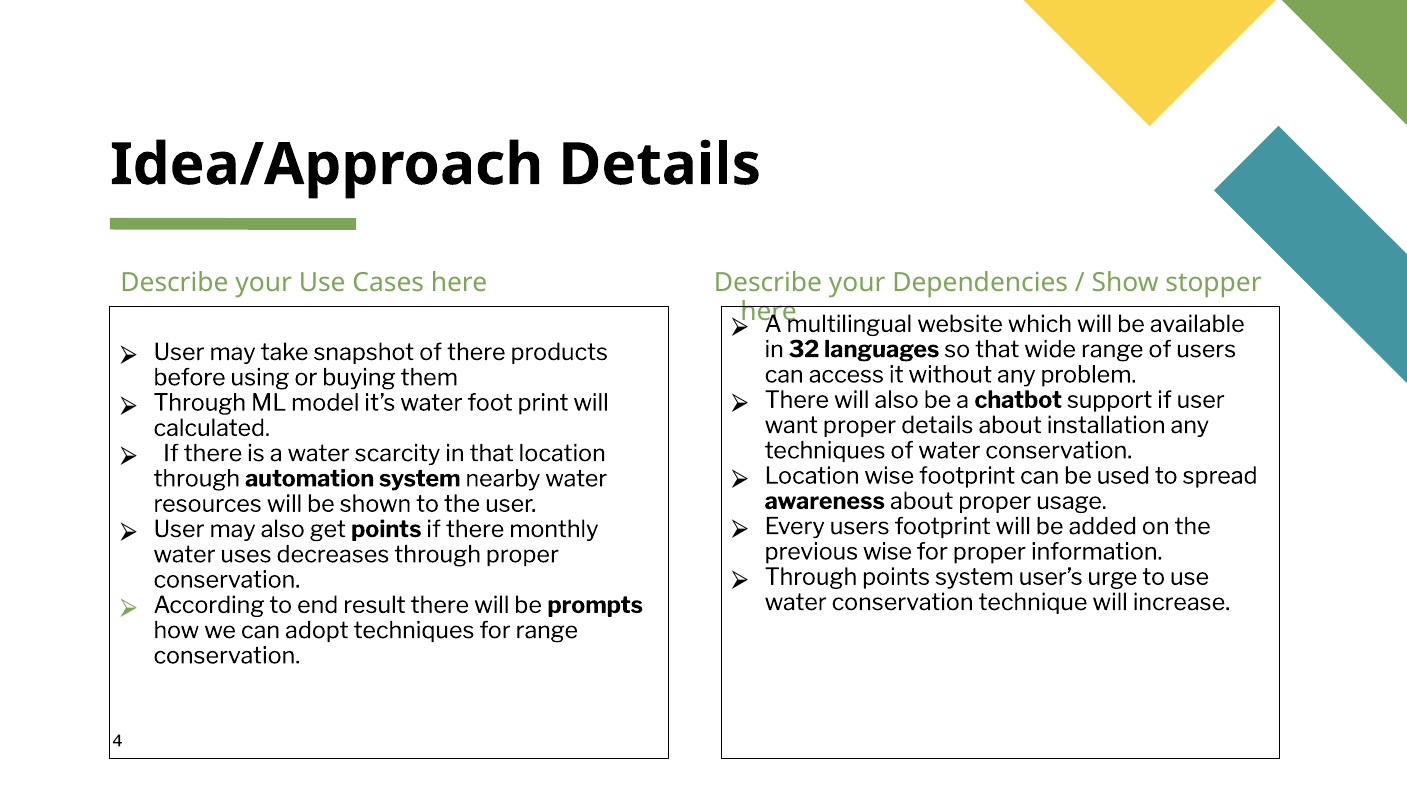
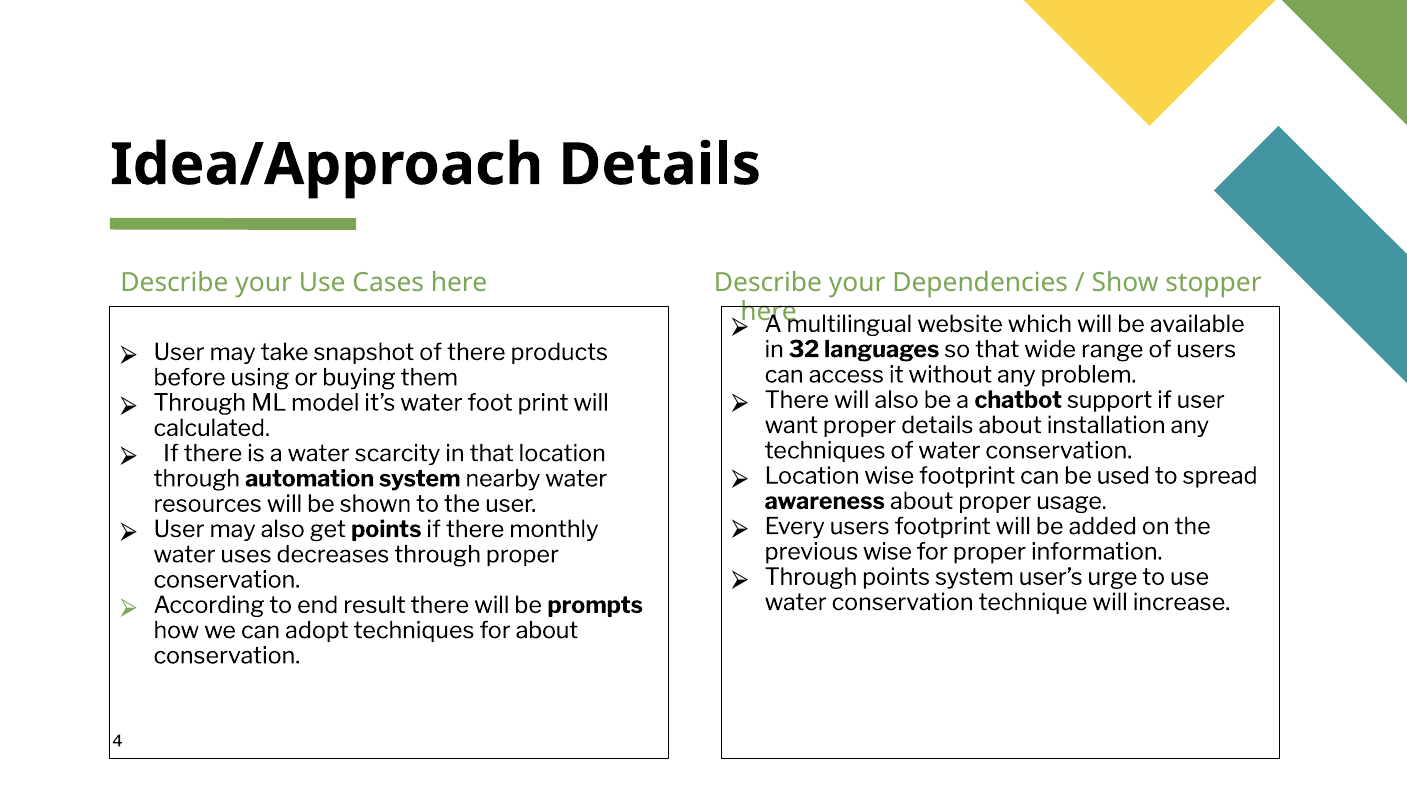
for range: range -> about (547, 631)
